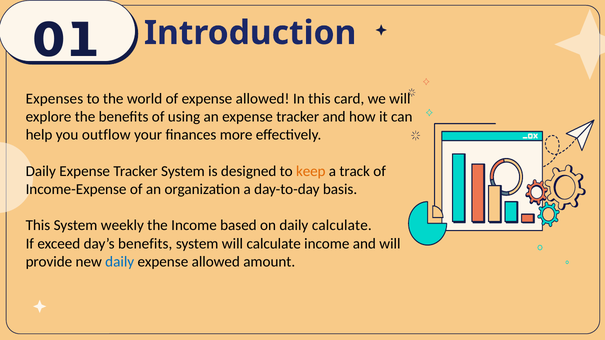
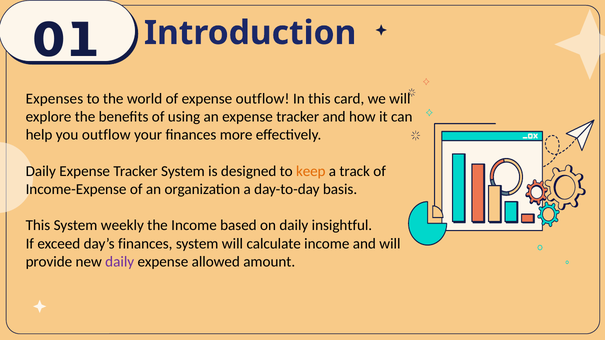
of expense allowed: allowed -> outflow (263, 99)
daily calculate: calculate -> insightful (342, 226)
day’s benefits: benefits -> finances (145, 244)
daily colour: blue -> purple (120, 262)
